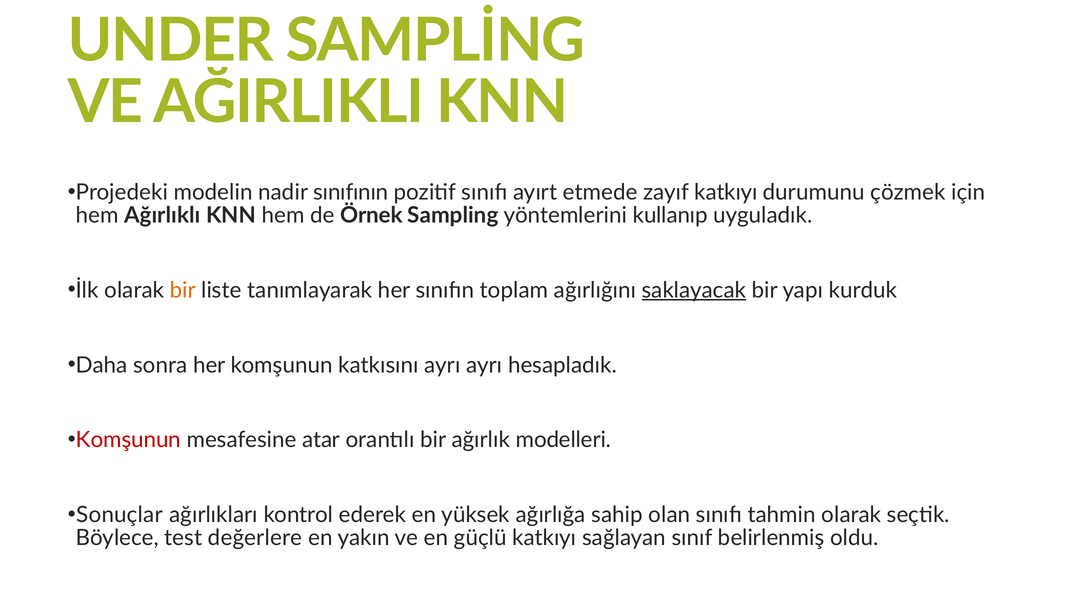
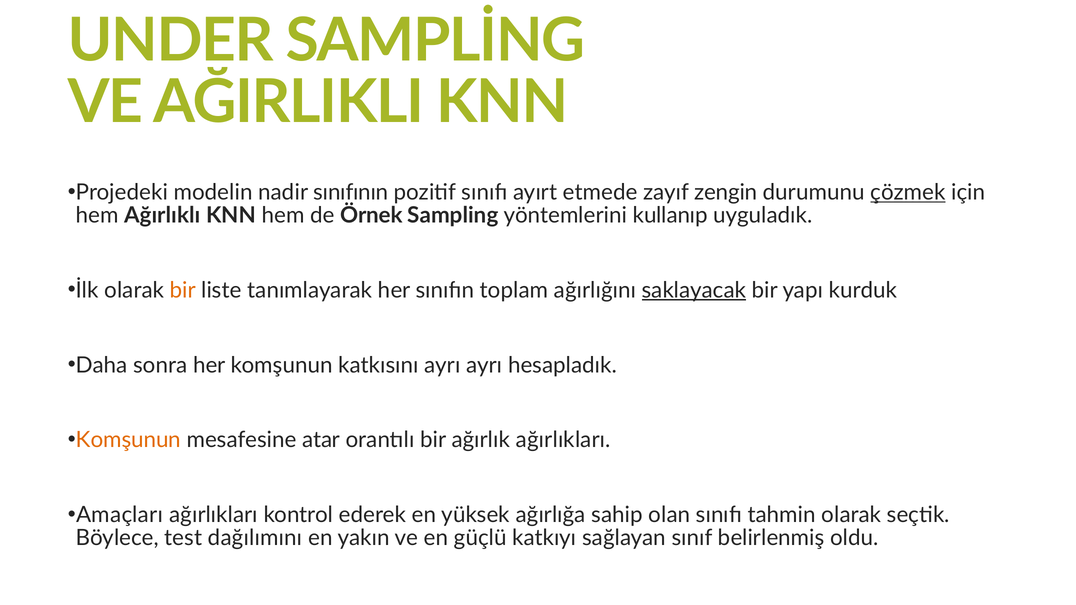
zayıf katkıyı: katkıyı -> zengin (726, 193)
çözmek underline: none -> present (908, 193)
Komşunun colour: red -> orange (128, 440)
ağırlık modelleri: modelleri -> ağırlıkları (563, 440)
Sonuçlar: Sonuçlar -> Amaçları (120, 515)
değerlere: değerlere -> dağılımını (255, 538)
